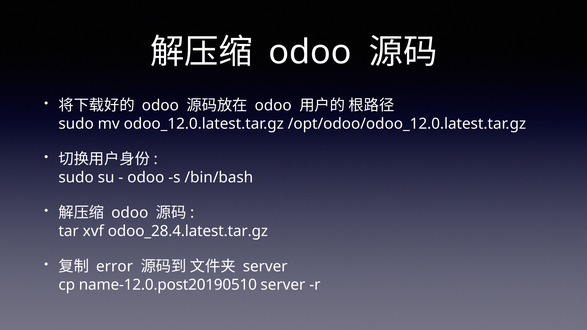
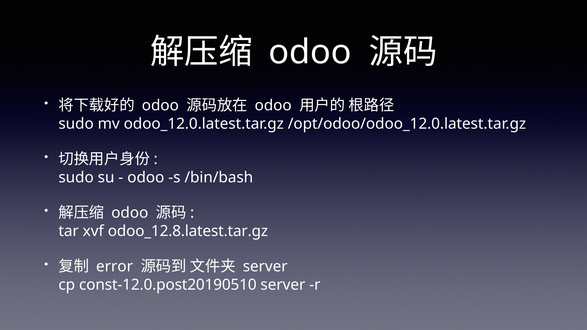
odoo_28.4.latest.tar.gz: odoo_28.4.latest.tar.gz -> odoo_12.8.latest.tar.gz (188, 231)
name-12.0.post20190510: name-12.0.post20190510 -> const-12.0.post20190510 (168, 285)
